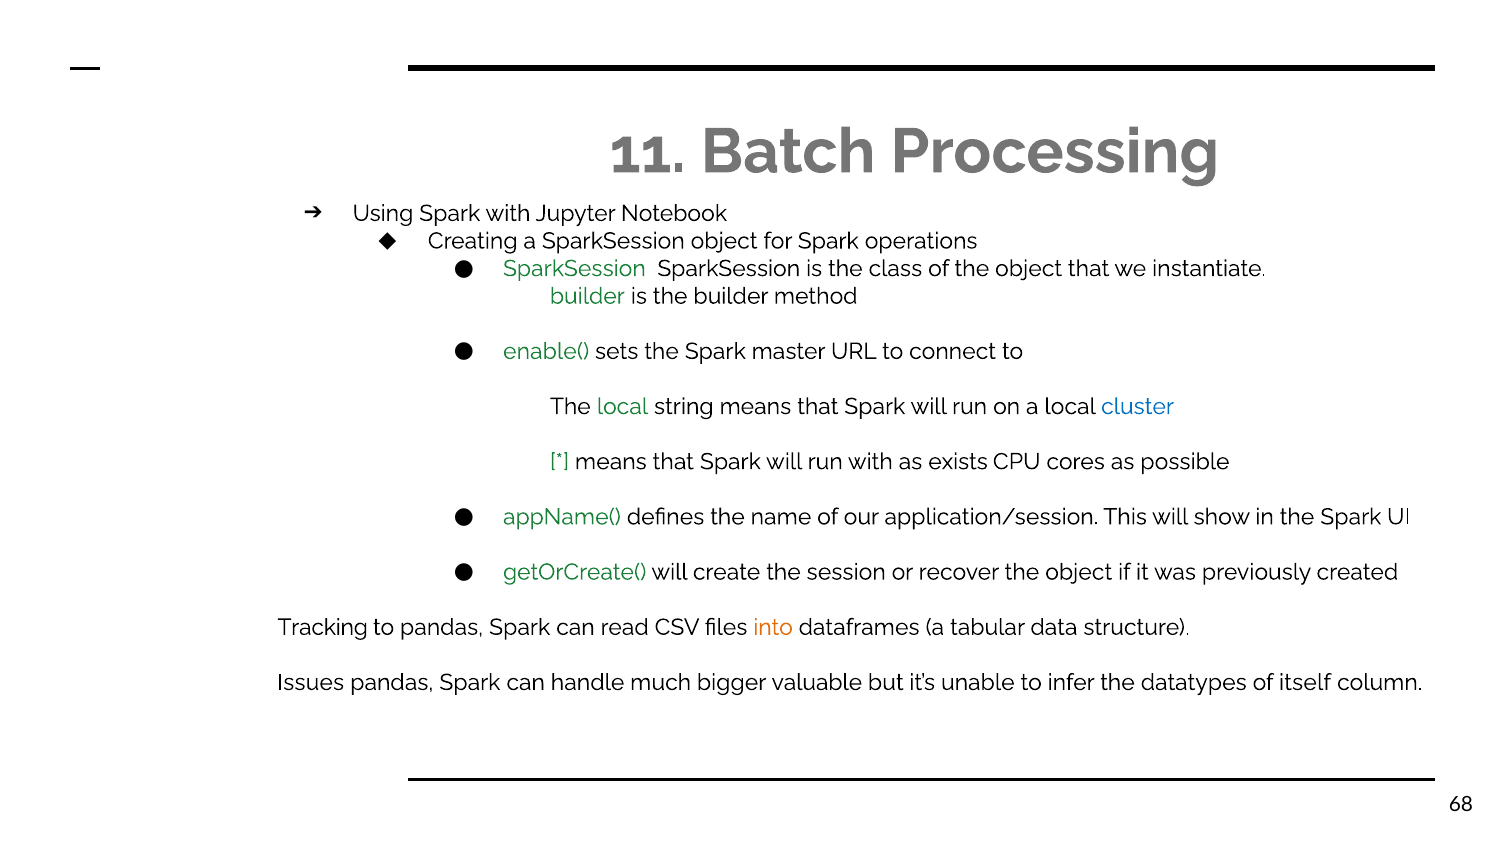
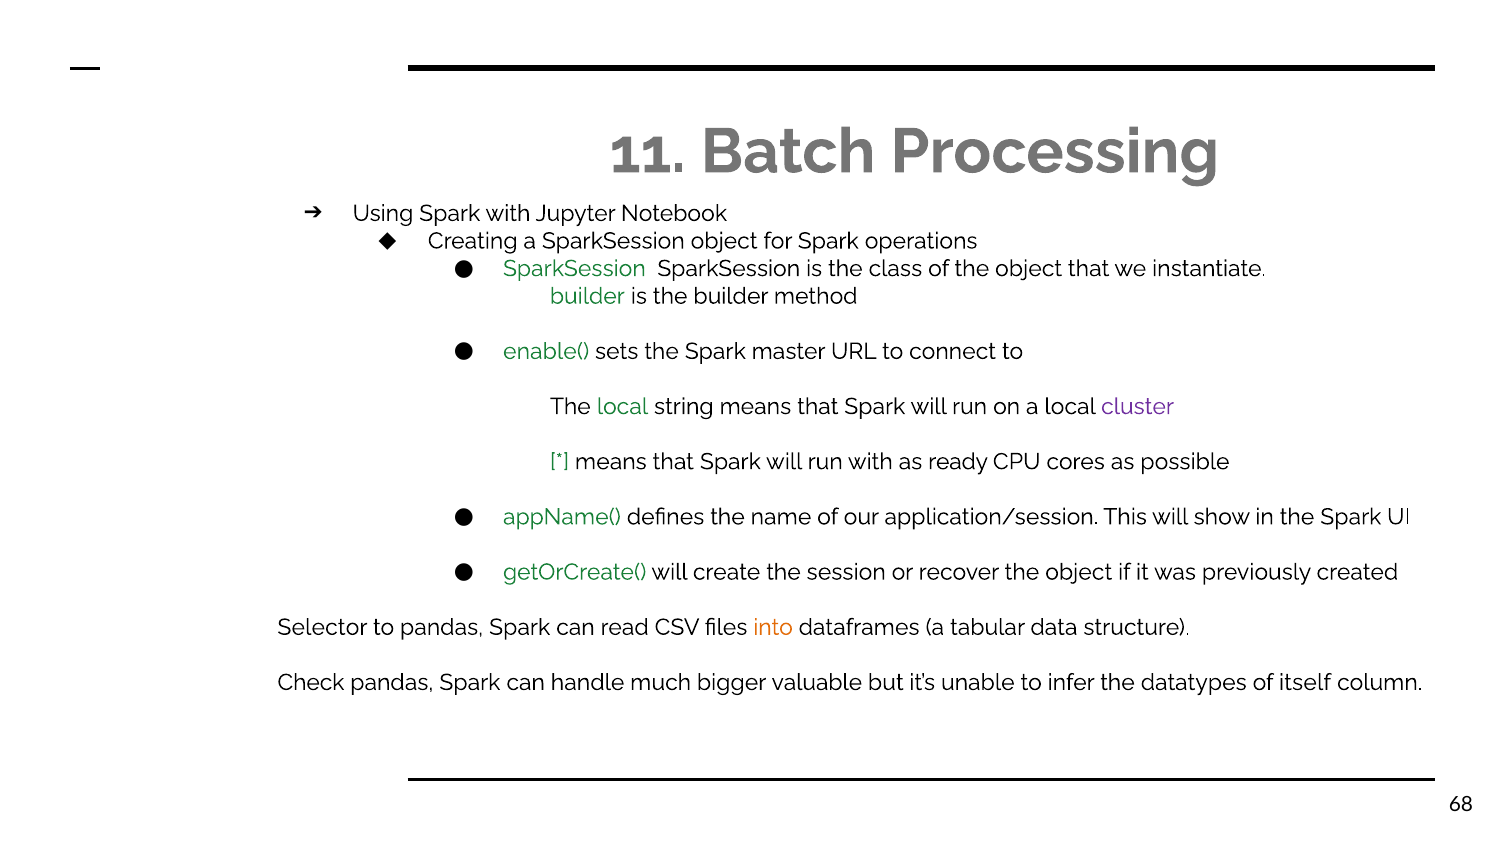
cluster colour: blue -> purple (1138, 406)
exists: exists -> ready (958, 462)
Tracking: Tracking -> Selector (322, 627)
Issues: Issues -> Check (311, 682)
